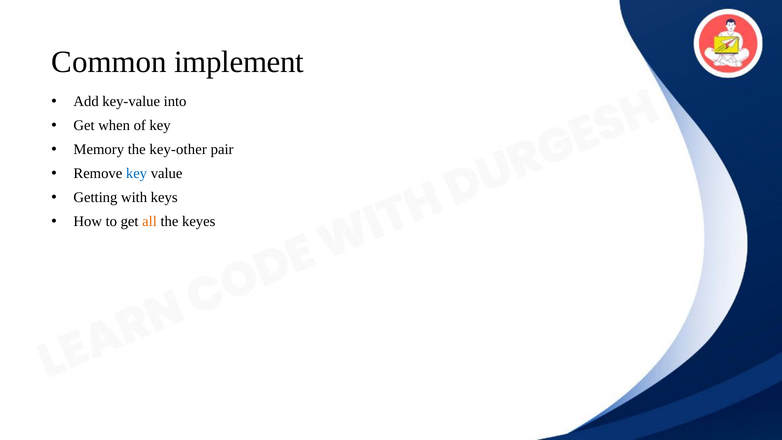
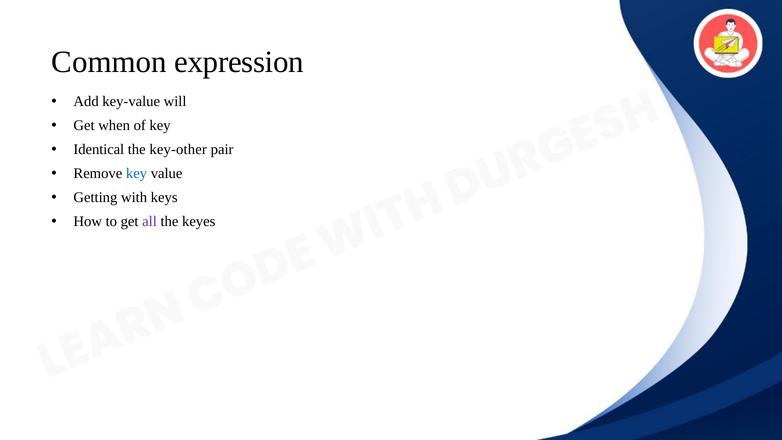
implement: implement -> expression (239, 62)
into: into -> will (175, 101)
Memory: Memory -> Identical (99, 149)
all colour: orange -> purple (150, 221)
